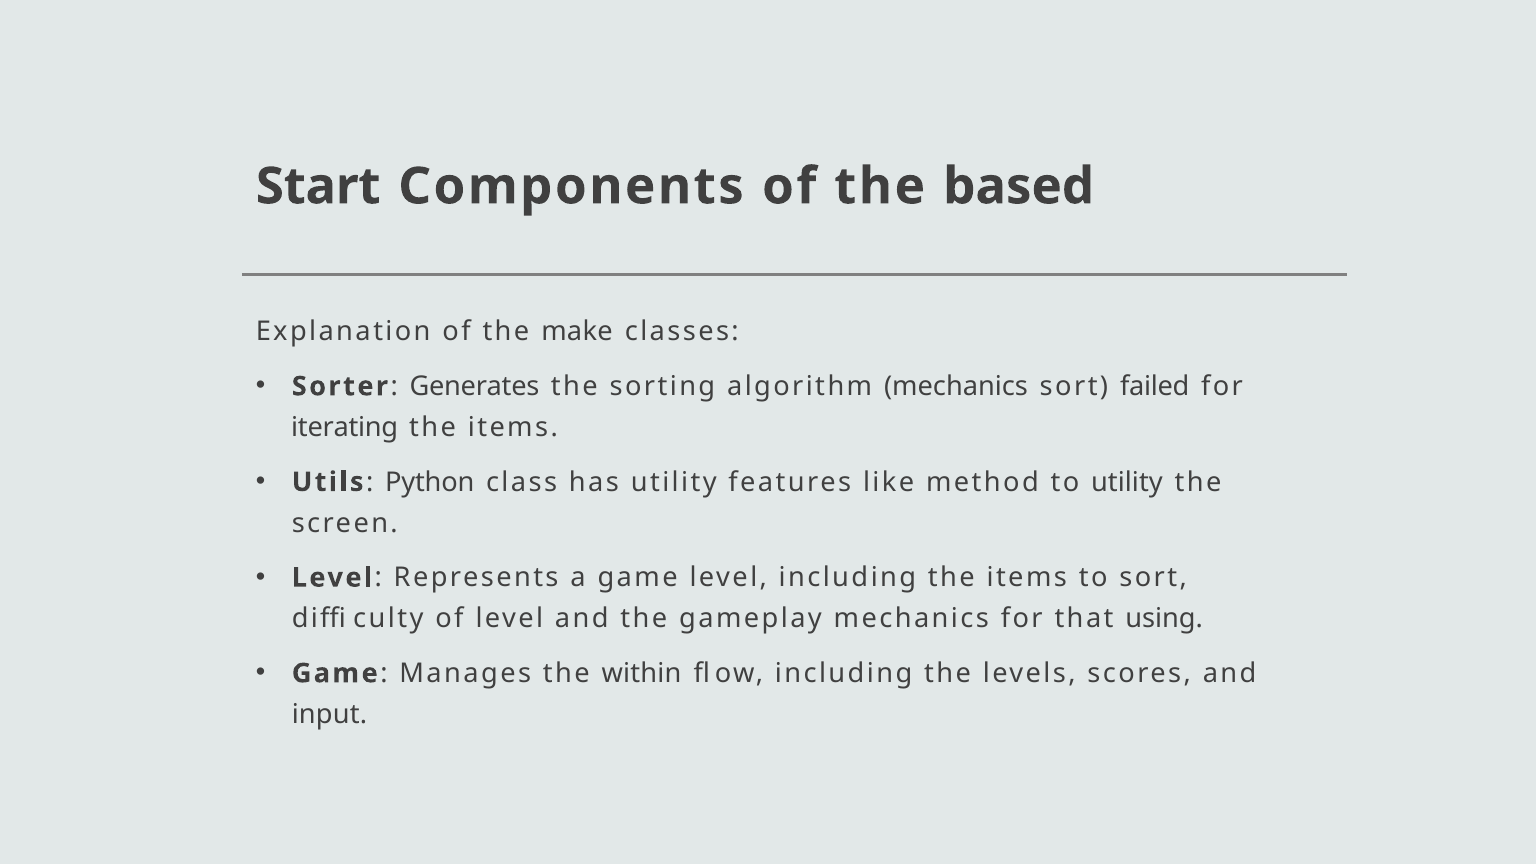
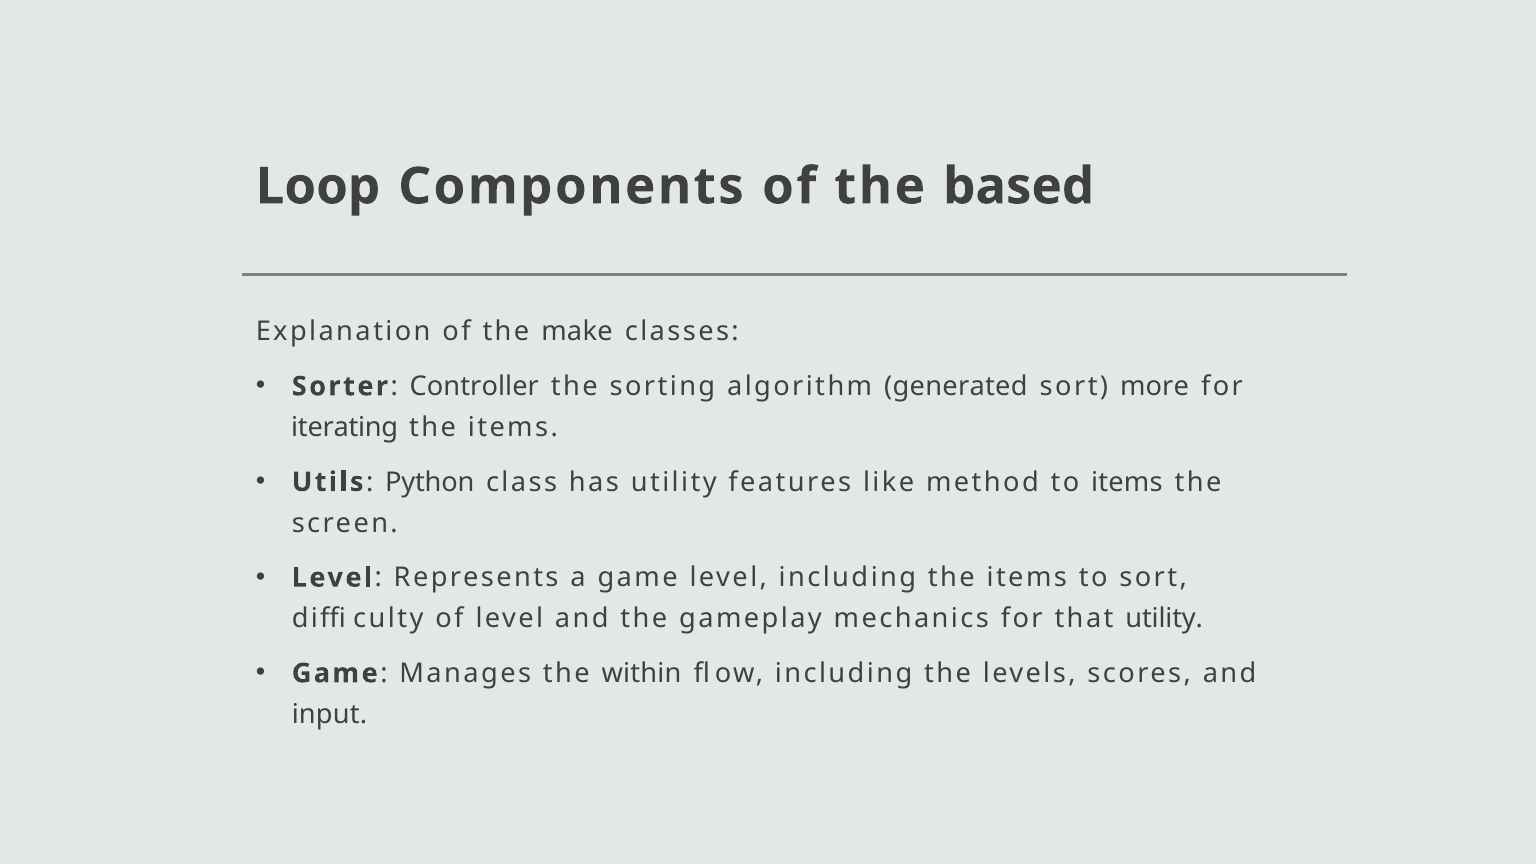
Start: Start -> Loop (318, 186)
Generates: Generates -> Controller (474, 386)
algorithm mechanics: mechanics -> generated (956, 386)
failed: failed -> more (1155, 386)
to utility: utility -> items (1127, 482)
that using: using -> utility (1164, 619)
